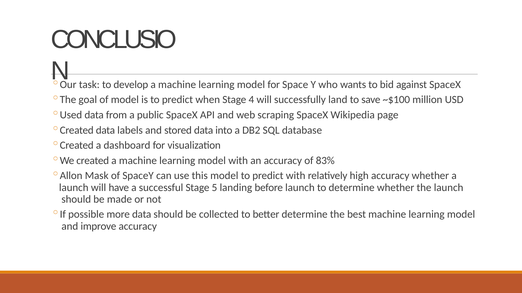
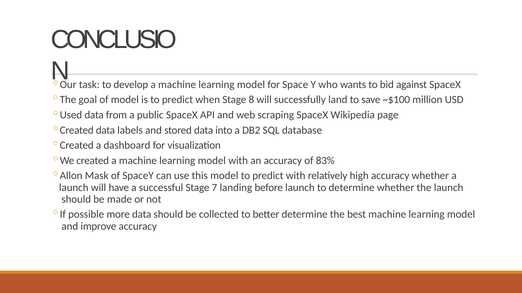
4: 4 -> 8 (251, 100)
5: 5 -> 7 (214, 188)
